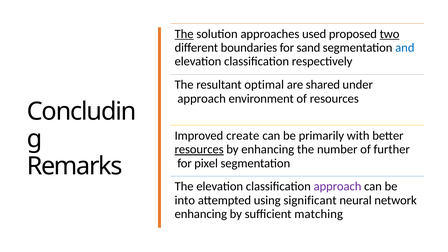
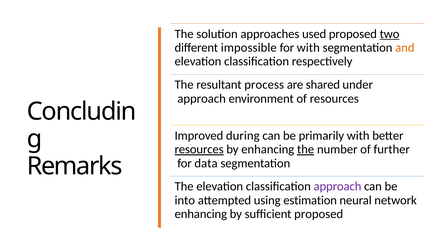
The underline: present -> none (184, 34)
boundaries: boundaries -> impossible (249, 48)
for sand: sand -> with (308, 48)
and colour: blue -> orange (405, 48)
optimal: optimal -> process (264, 85)
create: create -> during (243, 136)
the underline: none -> present (306, 149)
pixel: pixel -> data (206, 163)
significant: significant -> estimation (310, 200)
sufficient matching: matching -> proposed (319, 214)
